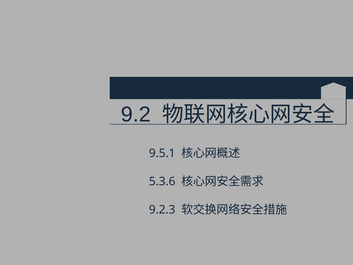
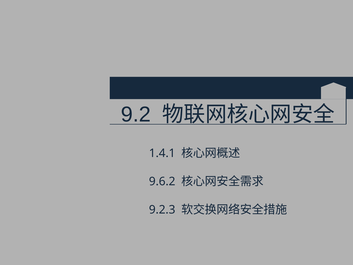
9.5.1: 9.5.1 -> 1.4.1 (162, 153)
5.3.6: 5.3.6 -> 9.6.2 (162, 181)
